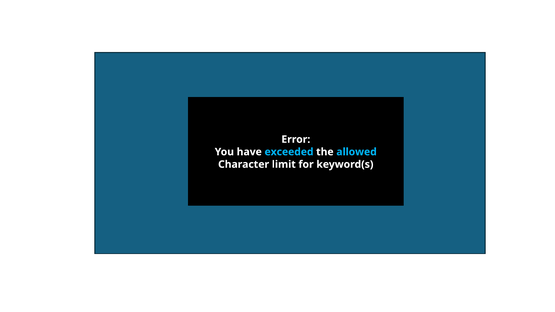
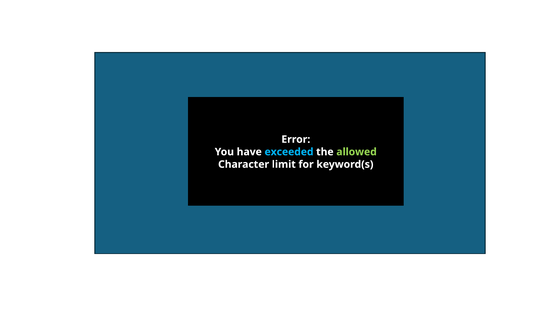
allowed colour: light blue -> light green (357, 152)
